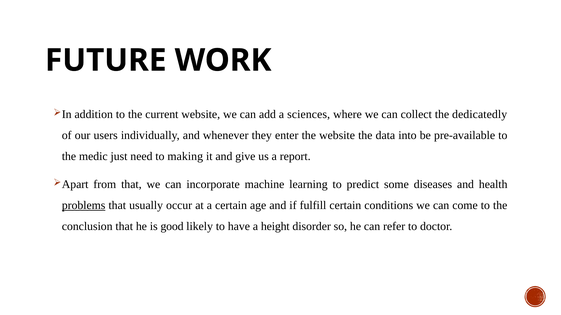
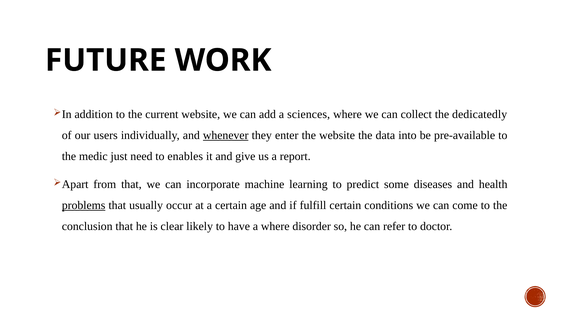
whenever underline: none -> present (226, 136)
making: making -> enables (185, 157)
good: good -> clear (172, 227)
a height: height -> where (275, 227)
